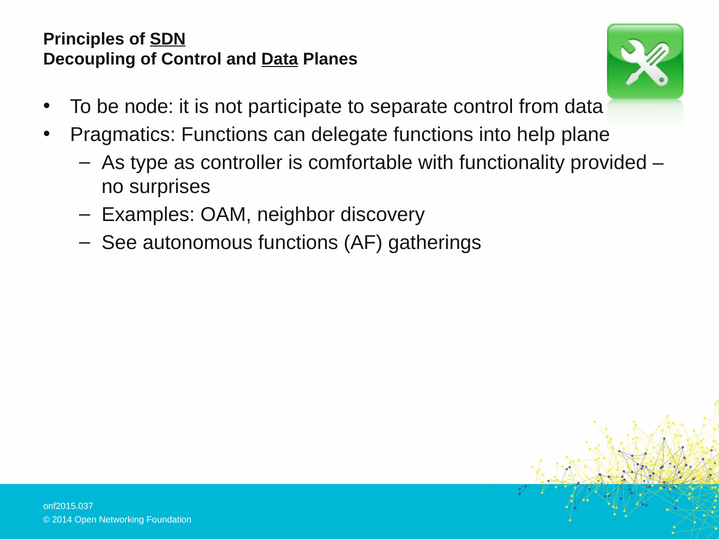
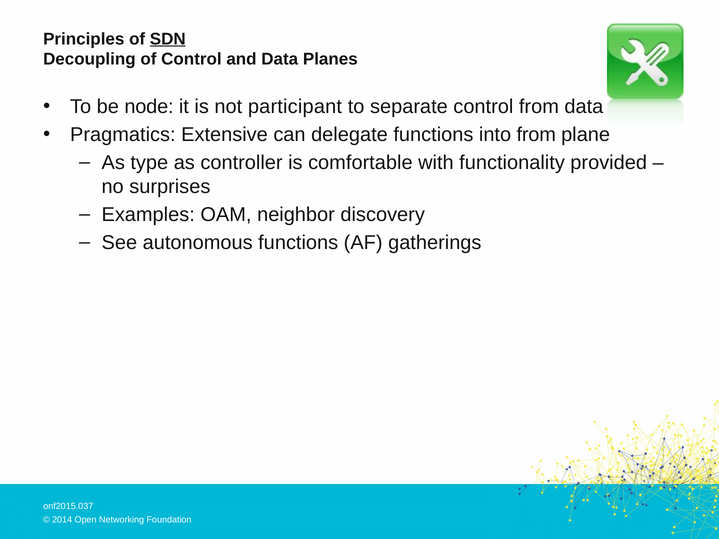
Data underline: present -> none (280, 59)
participate: participate -> participant (295, 107)
Pragmatics Functions: Functions -> Extensive (225, 135)
into help: help -> from (536, 135)
